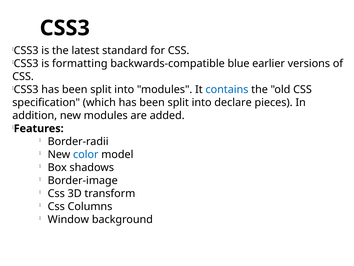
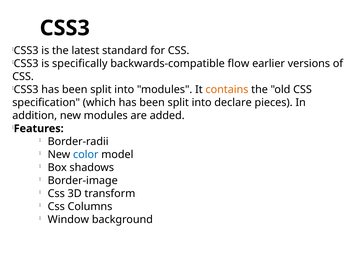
formatting: formatting -> specifically (80, 63)
blue: blue -> flow (238, 63)
contains colour: blue -> orange (227, 89)
